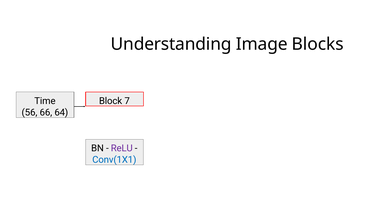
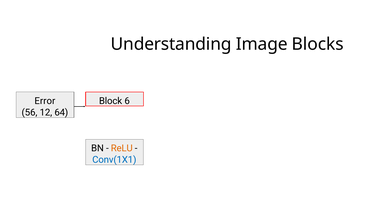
7: 7 -> 6 (127, 101)
Time: Time -> Error (45, 101)
66: 66 -> 12 (46, 113)
ReLU colour: purple -> orange (122, 148)
